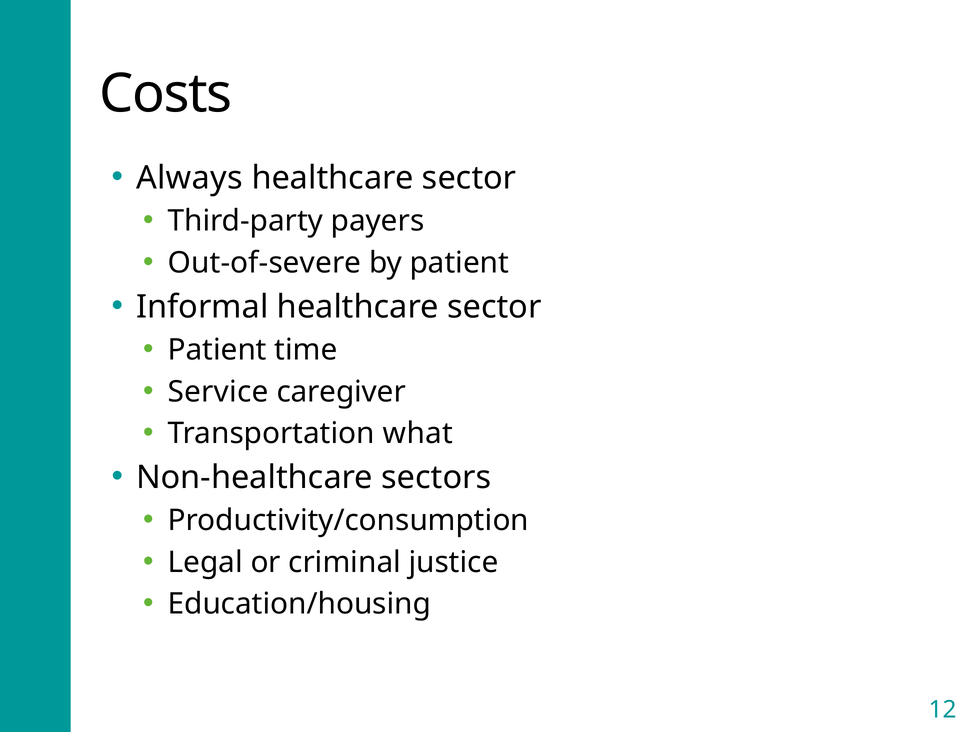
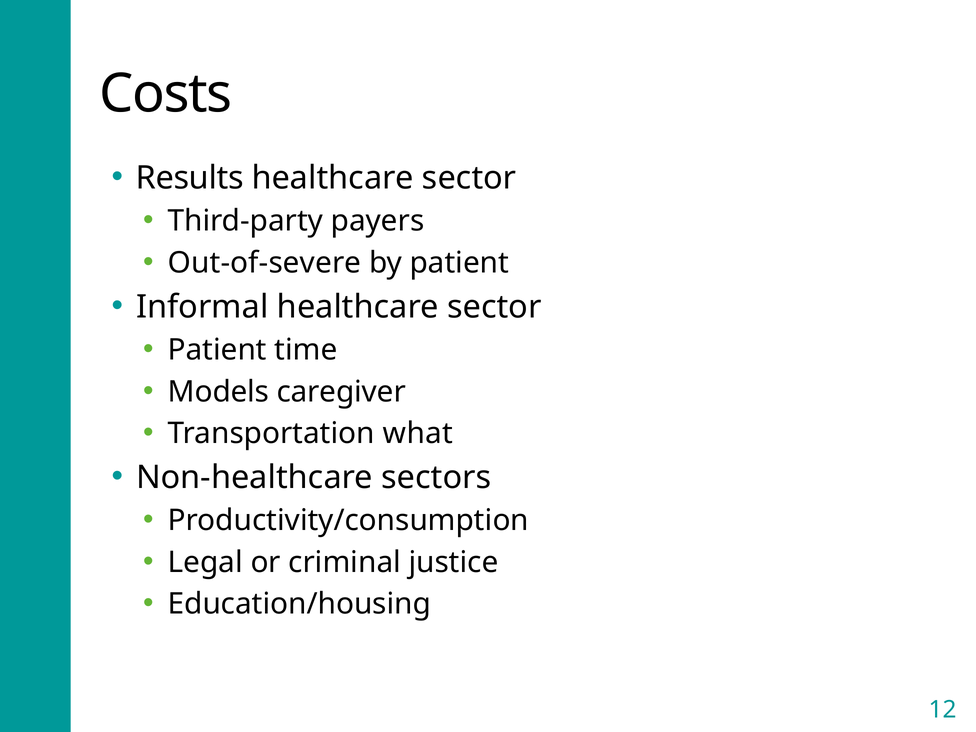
Always: Always -> Results (190, 178)
Service: Service -> Models (218, 392)
